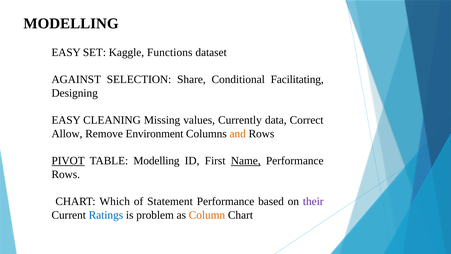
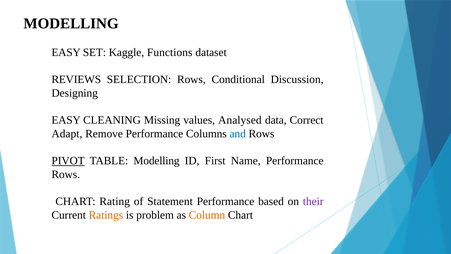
AGAINST: AGAINST -> REVIEWS (76, 79)
SELECTION Share: Share -> Rows (191, 79)
Facilitating: Facilitating -> Discussion (297, 79)
Currently: Currently -> Analysed (240, 120)
Allow: Allow -> Adapt (67, 134)
Remove Environment: Environment -> Performance (154, 134)
and colour: orange -> blue (238, 134)
Name underline: present -> none (246, 161)
Which: Which -> Rating (115, 201)
Ratings colour: blue -> orange (106, 215)
